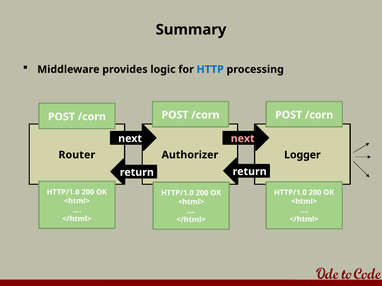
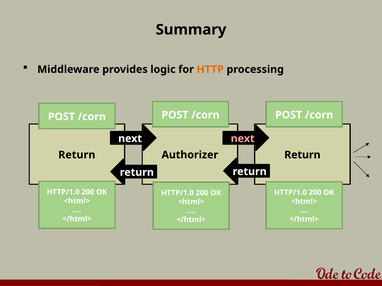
HTTP colour: blue -> orange (210, 70)
Router: Router -> Return (77, 155)
Authorizer Logger: Logger -> Return (302, 155)
